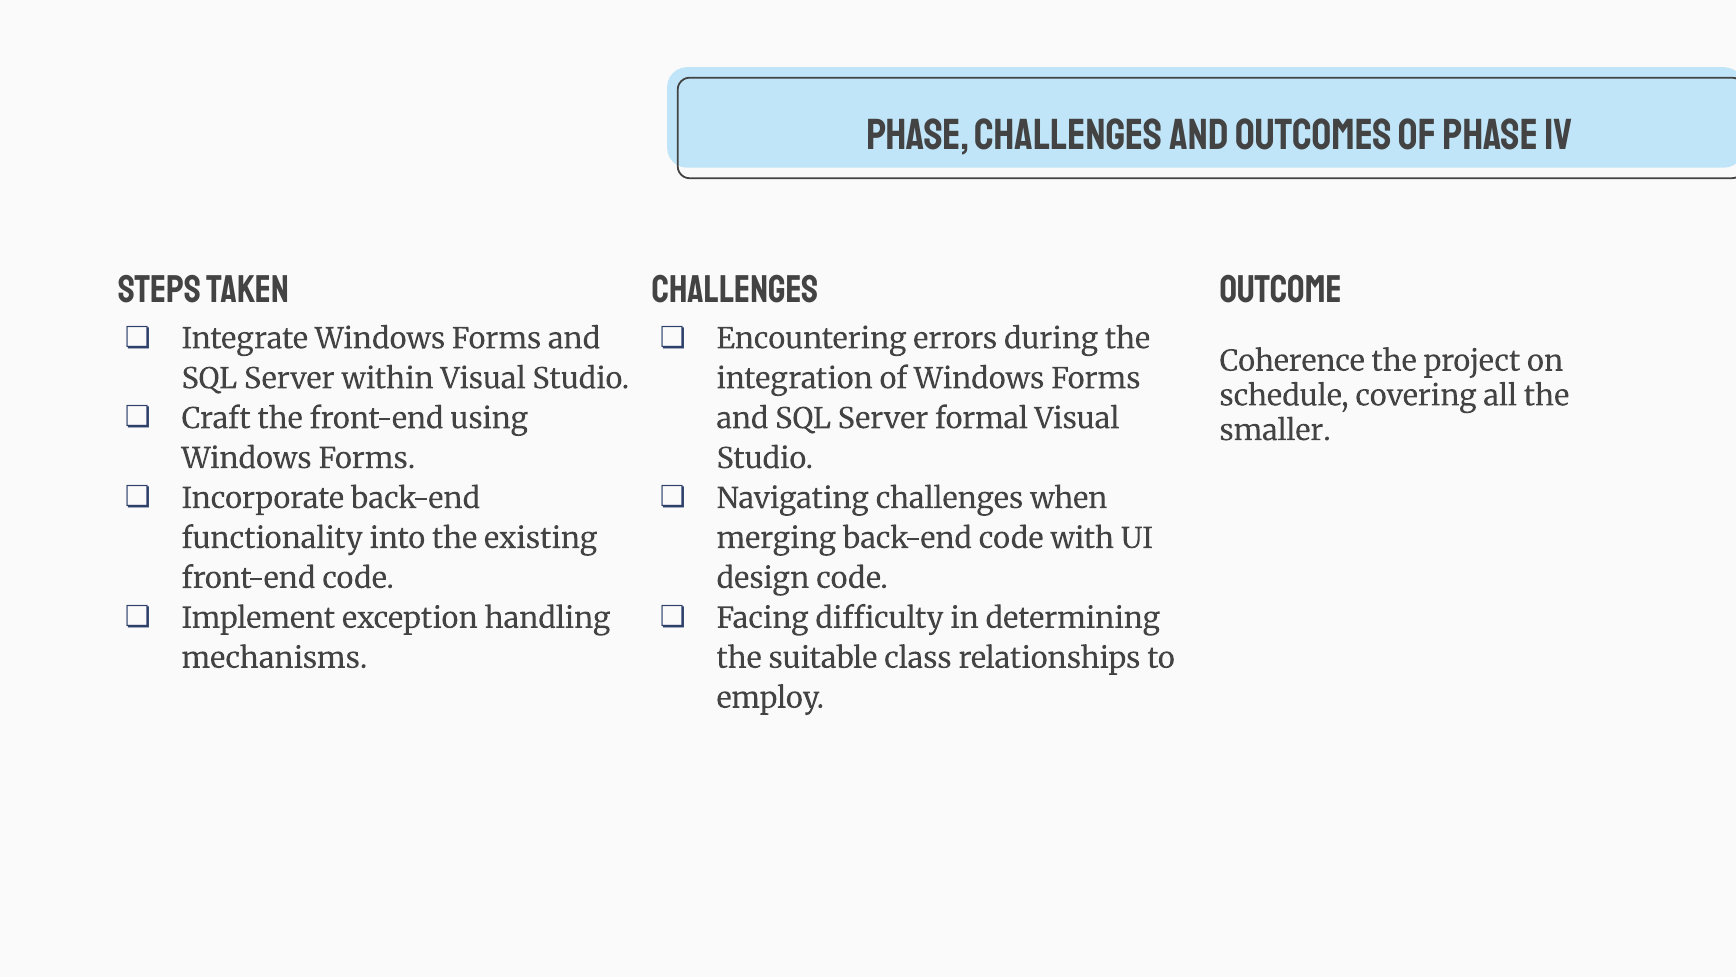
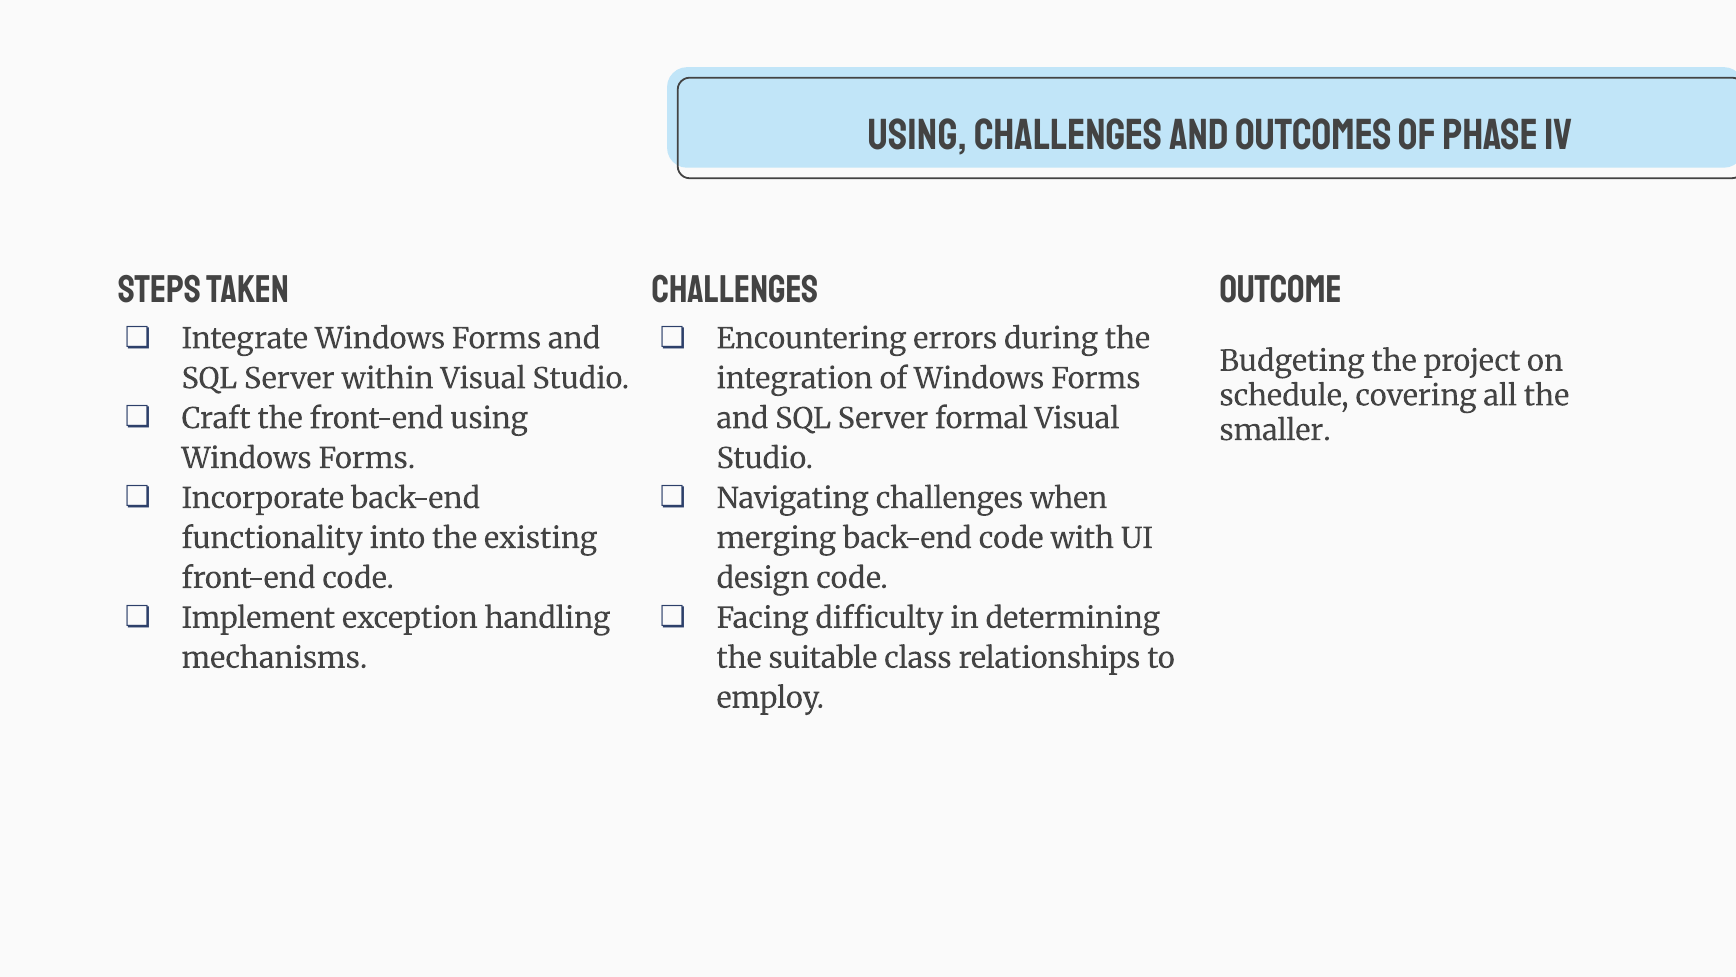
Phase: Phase -> Using (917, 135)
Coherence: Coherence -> Budgeting (1292, 361)
